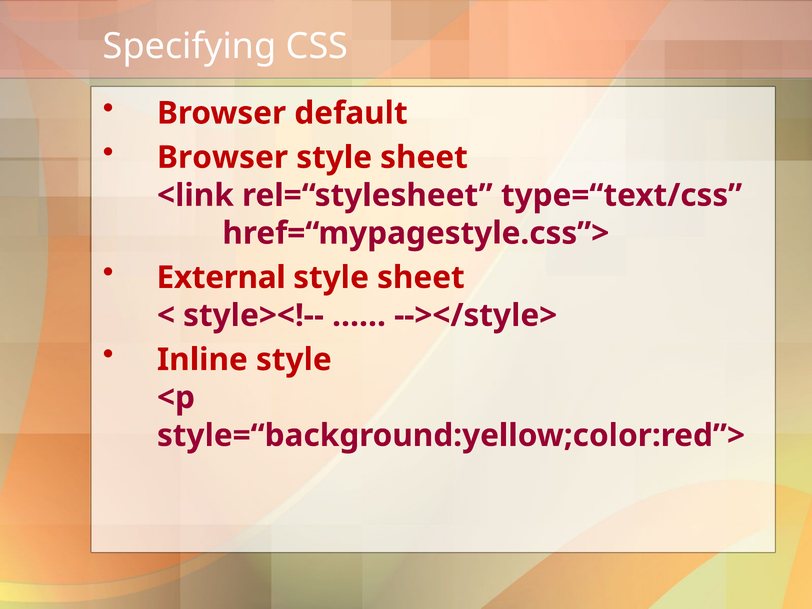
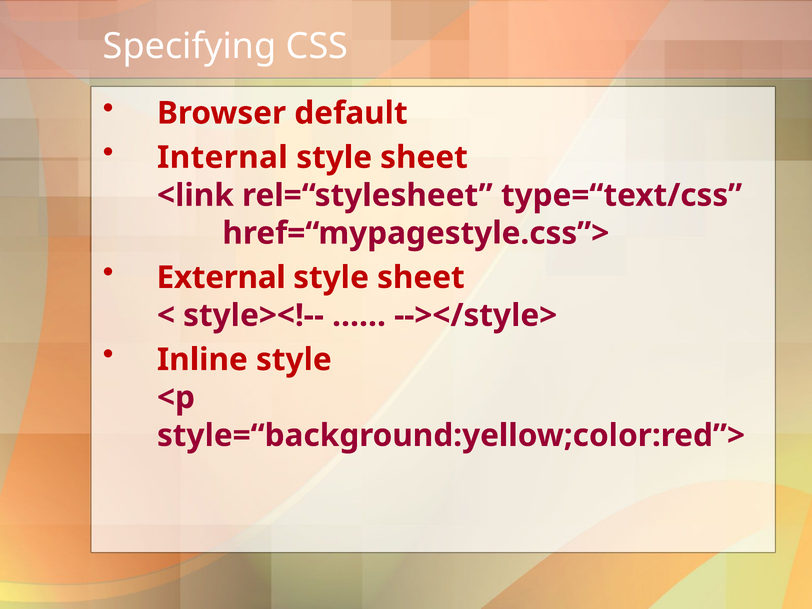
Browser: Browser -> Internal (222, 157)
